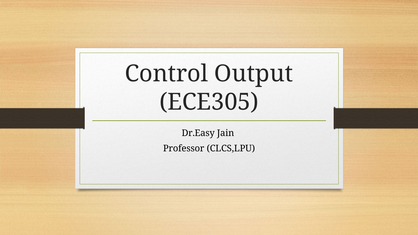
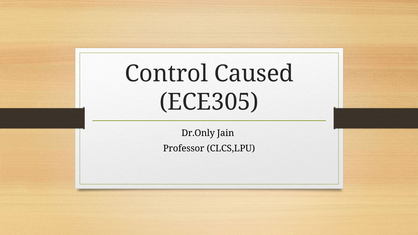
Output: Output -> Caused (254, 74)
Dr.Easy: Dr.Easy -> Dr.Only (198, 133)
